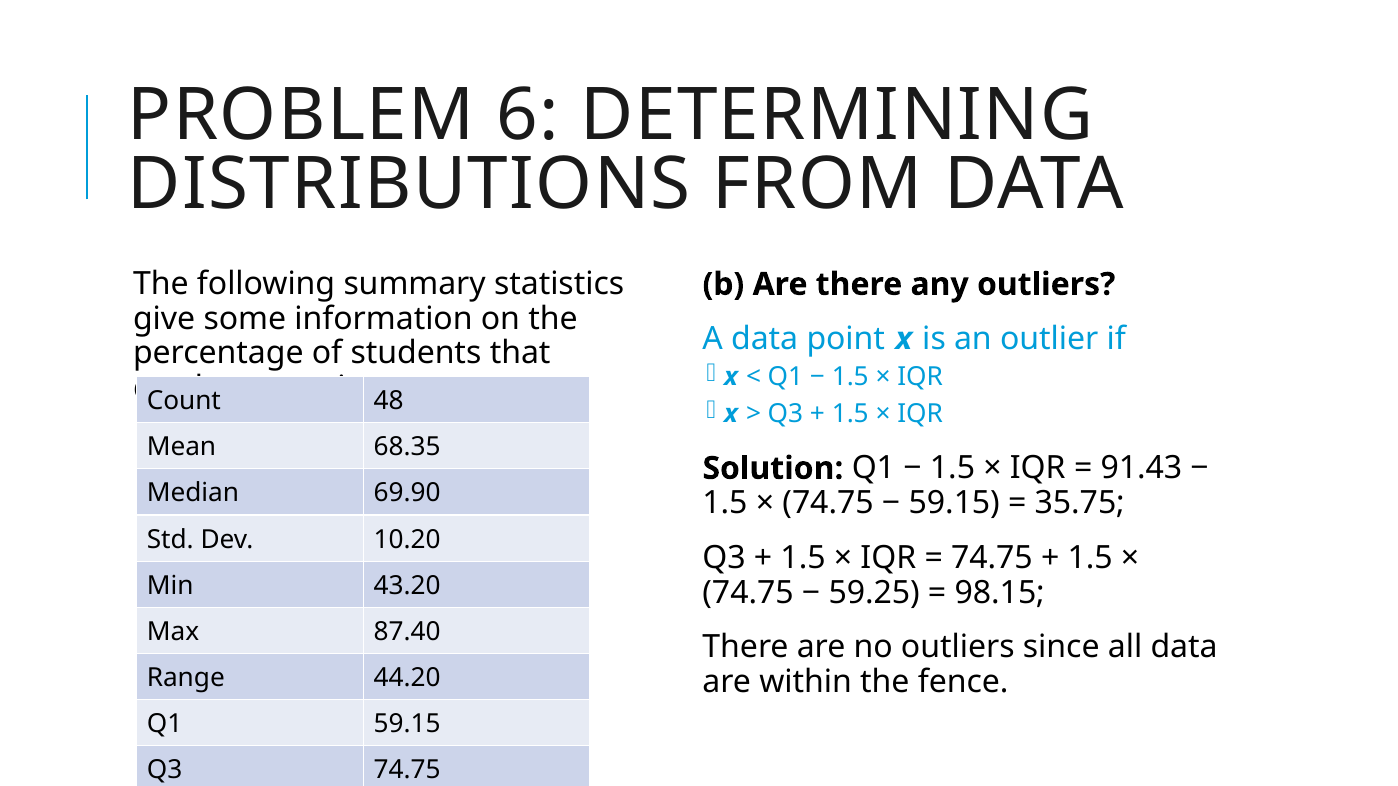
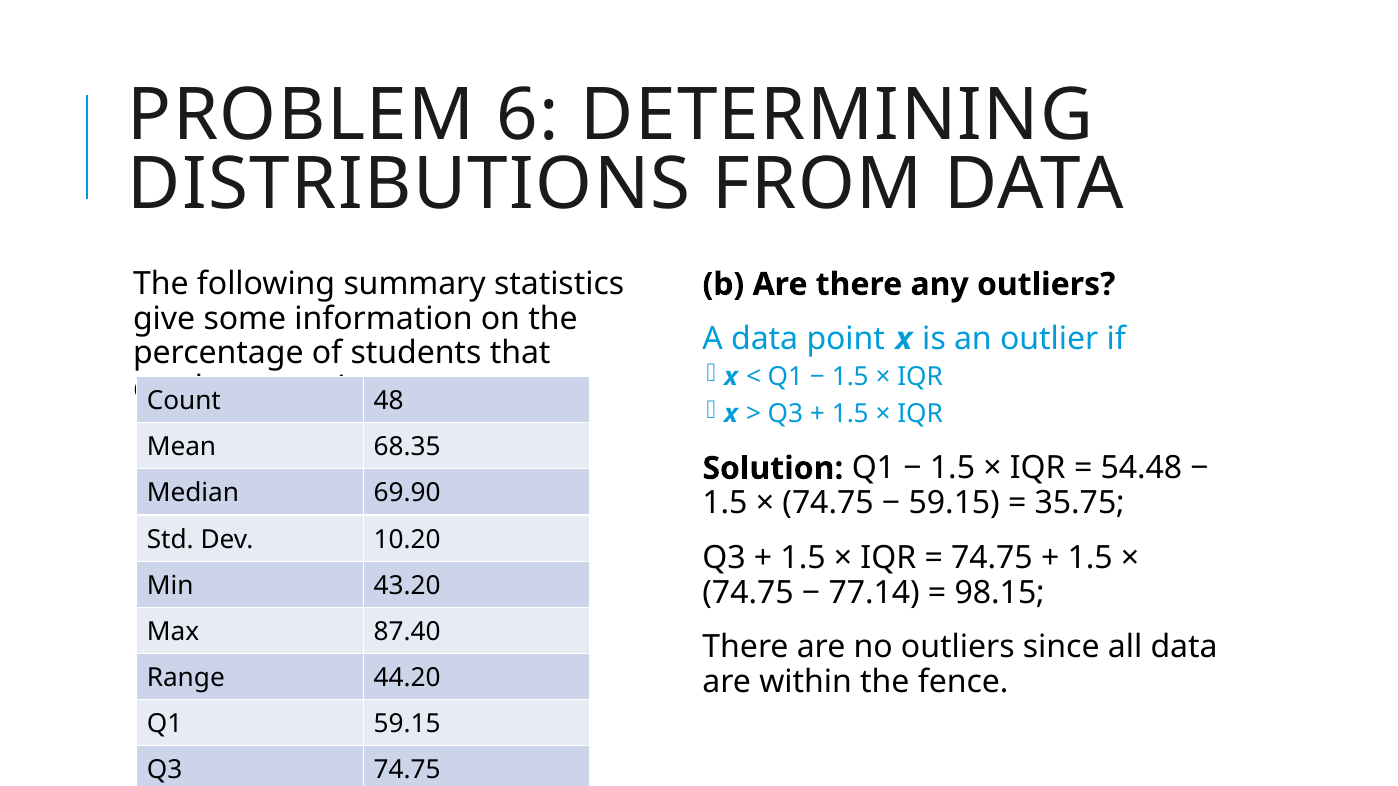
91.43: 91.43 -> 54.48 (1141, 469)
59.25: 59.25 -> 77.14 (874, 593)
